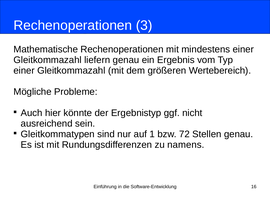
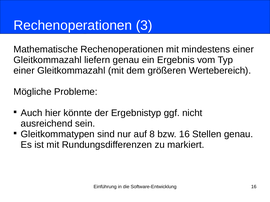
1: 1 -> 8 (152, 134)
bzw 72: 72 -> 16 (184, 134)
namens: namens -> markiert (186, 145)
